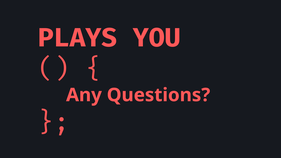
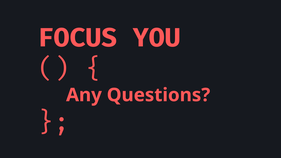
PLAYS: PLAYS -> FOCUS (78, 38)
